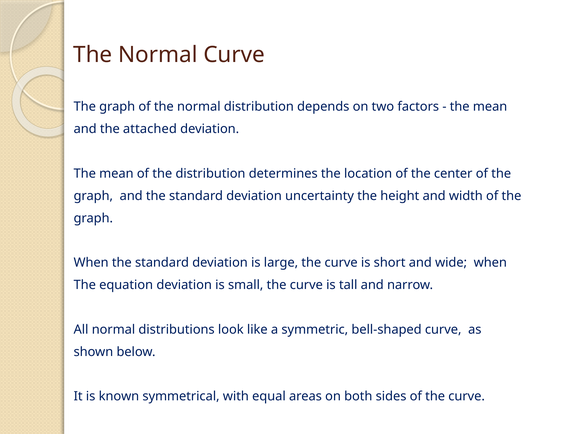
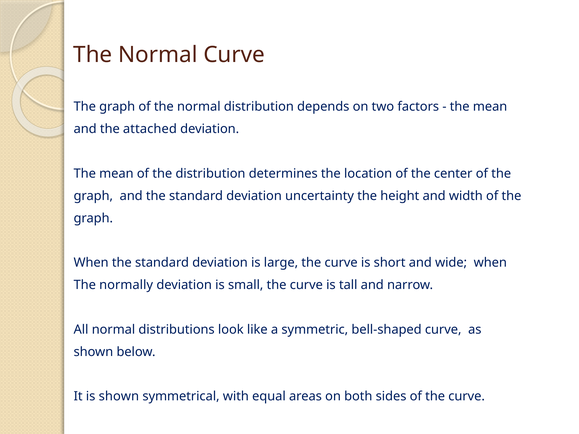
equation: equation -> normally (126, 285)
is known: known -> shown (119, 397)
